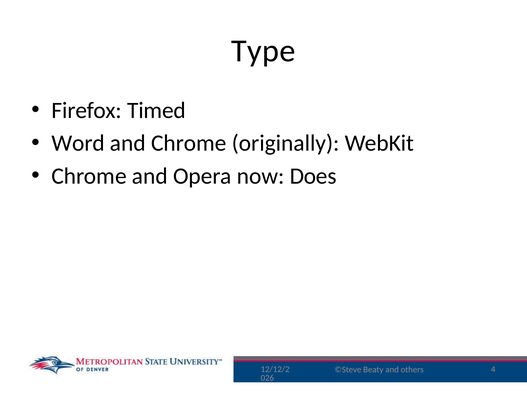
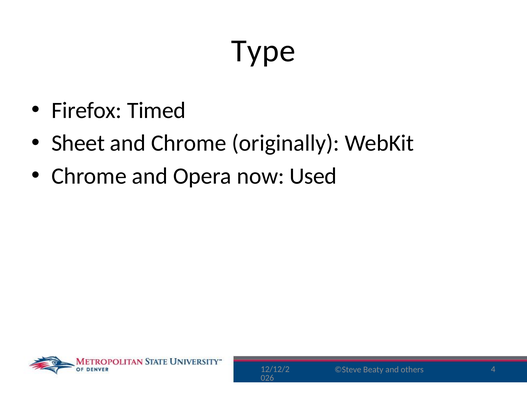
Word: Word -> Sheet (78, 143)
Does: Does -> Used (313, 176)
